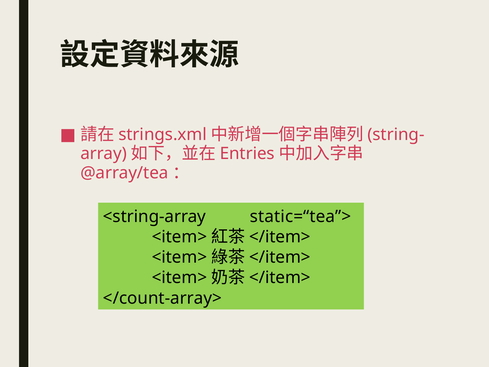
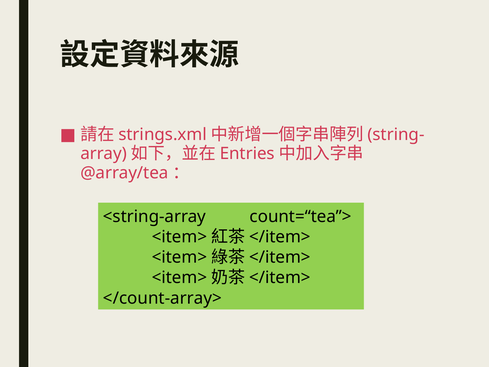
static=“tea”>: static=“tea”> -> count=“tea”> (301, 216)
